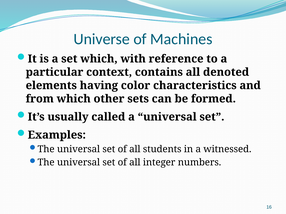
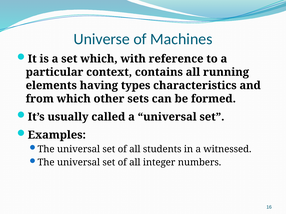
denoted: denoted -> running (226, 72)
color: color -> types (136, 86)
